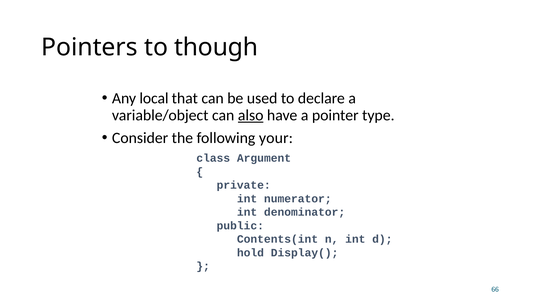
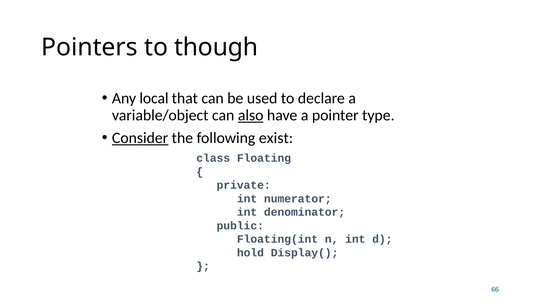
Consider underline: none -> present (140, 138)
your: your -> exist (276, 138)
Argument: Argument -> Floating (264, 158)
Contents(int: Contents(int -> Floating(int (278, 239)
